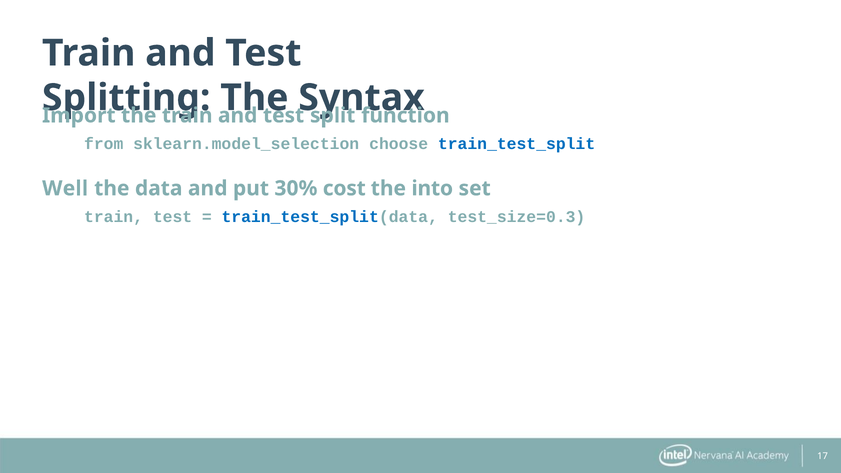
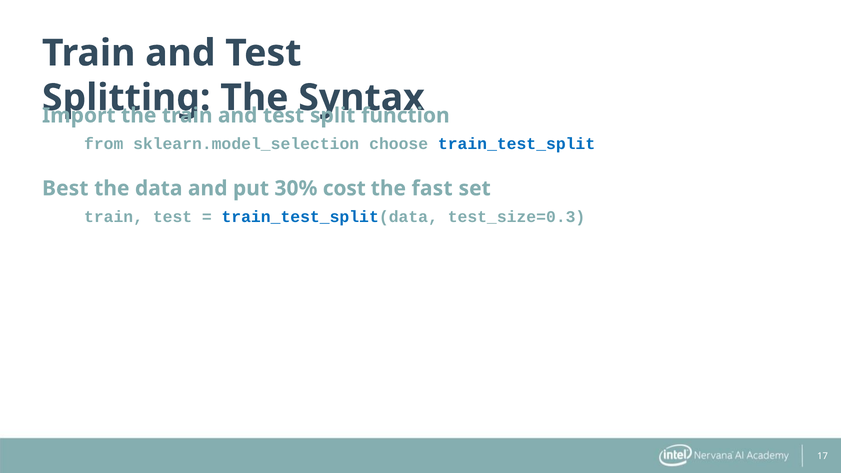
Well: Well -> Best (65, 188)
into: into -> fast (432, 188)
